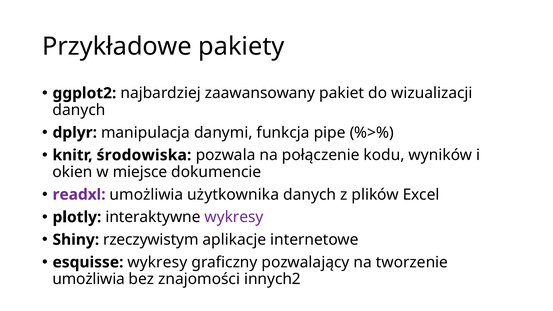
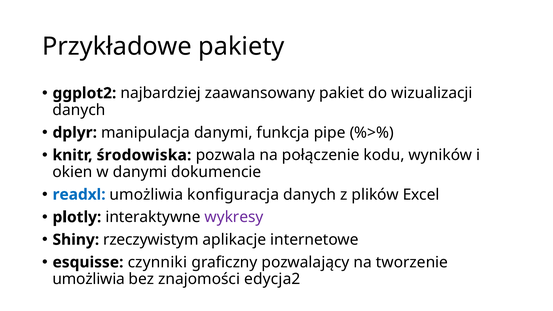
w miejsce: miejsce -> danymi (140, 172)
readxl colour: purple -> blue (79, 195)
użytkownika: użytkownika -> konfiguracja (233, 195)
esquisse wykresy: wykresy -> czynniki (157, 262)
innych2: innych2 -> edycja2 (272, 279)
